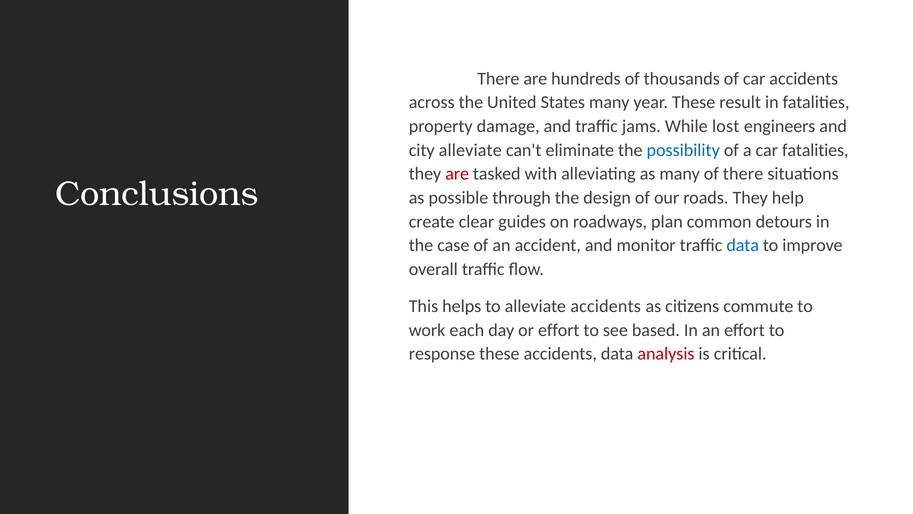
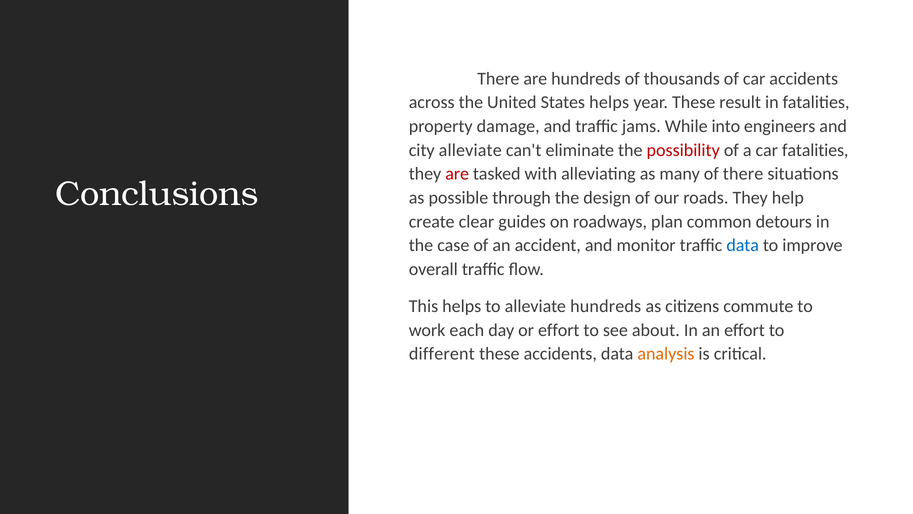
States many: many -> helps (609, 102)
lost: lost -> into (726, 126)
possibility colour: blue -> red (683, 150)
alleviate accidents: accidents -> hundreds (606, 306)
based: based -> about (656, 330)
response: response -> different (442, 354)
analysis colour: red -> orange (666, 354)
